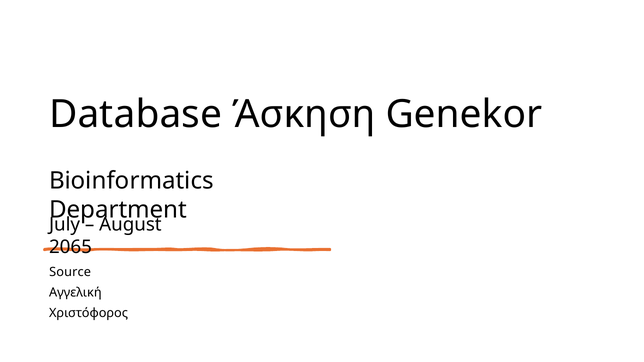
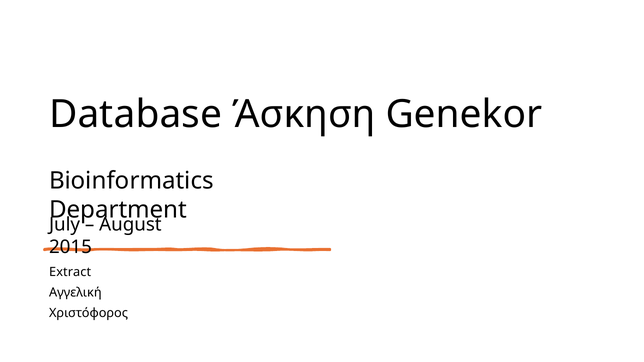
2065: 2065 -> 2015 (70, 247)
Source: Source -> Extract (70, 272)
